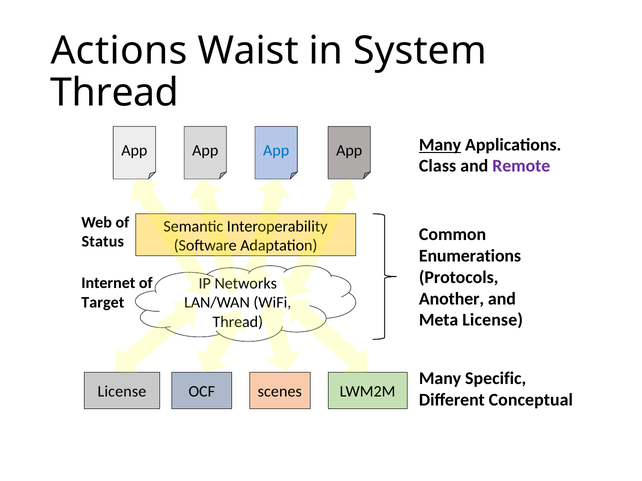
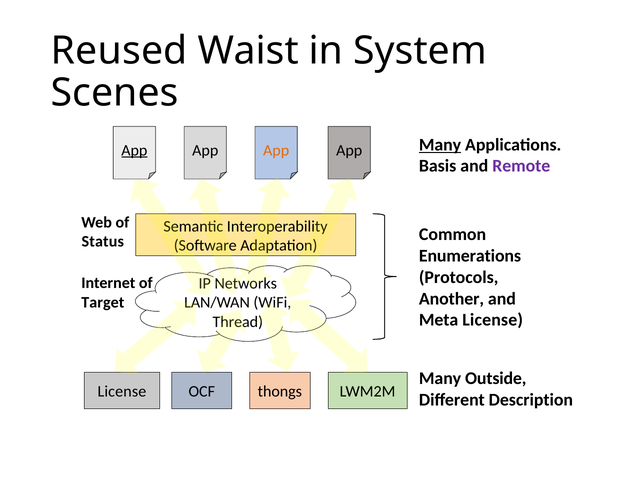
Actions: Actions -> Reused (119, 51)
Thread: Thread -> Scenes (115, 93)
App underline: none -> present (134, 150)
App colour: blue -> orange (276, 150)
Class: Class -> Basis (438, 166)
Specific: Specific -> Outside (496, 379)
scenes: scenes -> thongs (280, 392)
Conceptual: Conceptual -> Description (531, 400)
